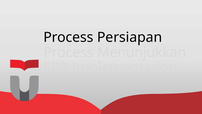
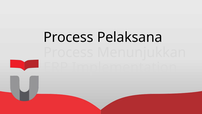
Persiapan: Persiapan -> Pelaksana (130, 37)
